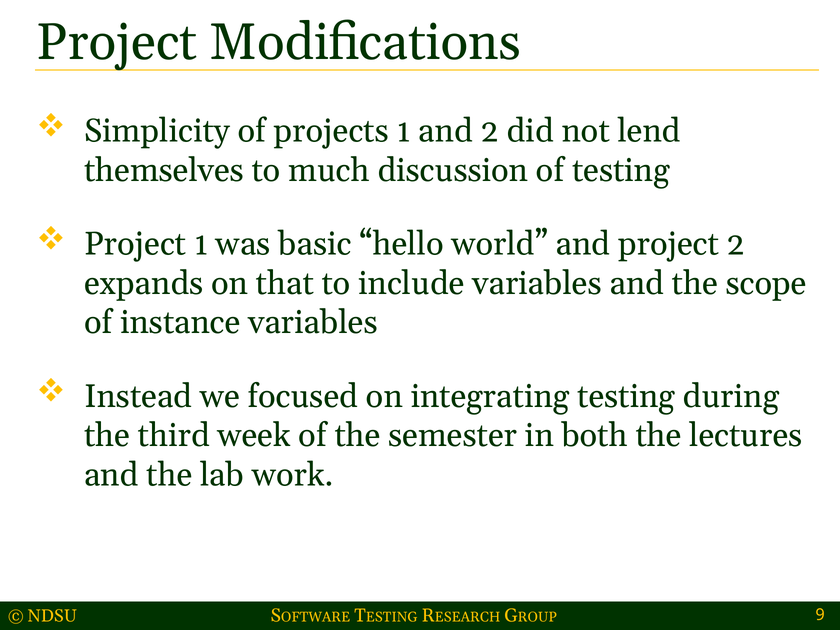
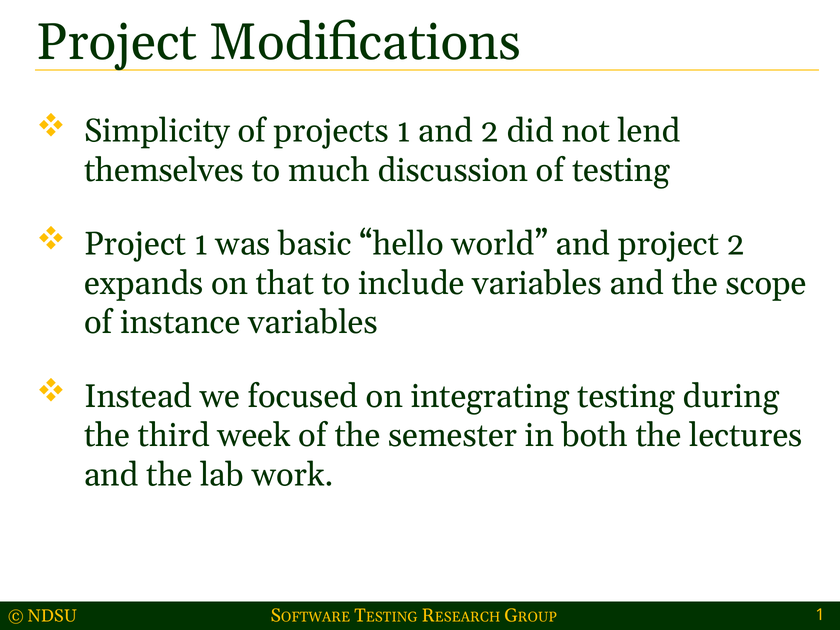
9: 9 -> 1 (820, 615)
